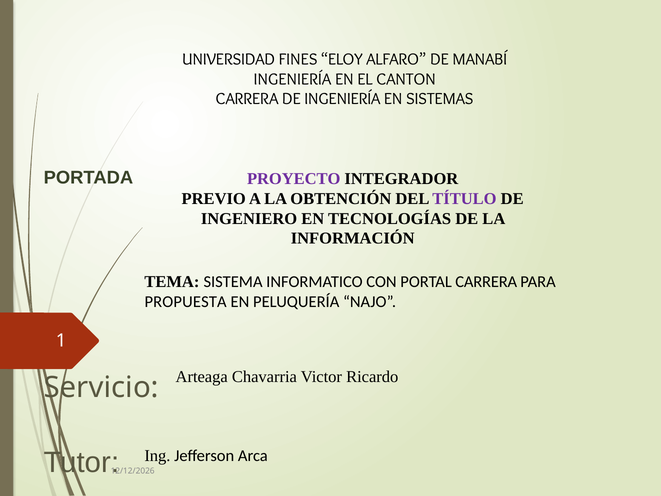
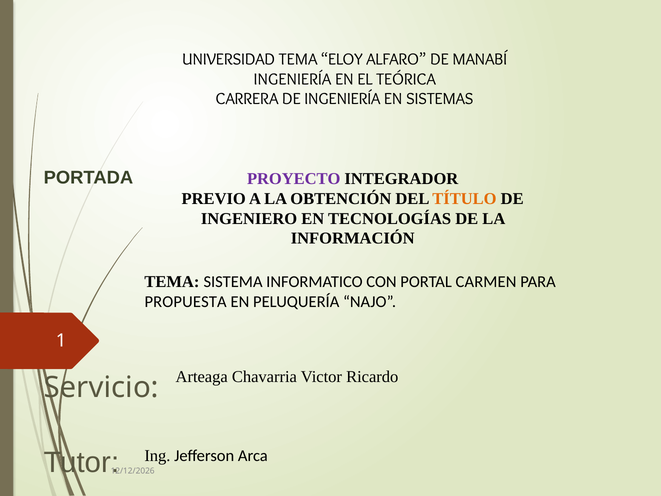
UNIVERSIDAD FINES: FINES -> TEMA (298, 59)
CANTON: CANTON -> TEÓRICA (406, 79)
TÍTULO colour: purple -> orange (464, 199)
PORTAL CARRERA: CARRERA -> CARMEN (486, 282)
